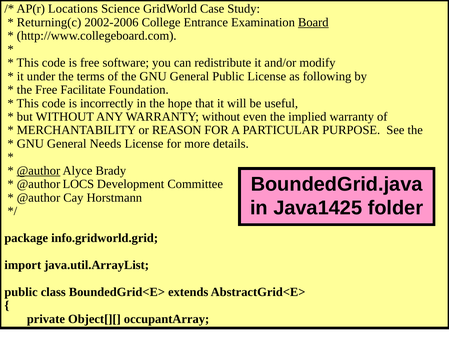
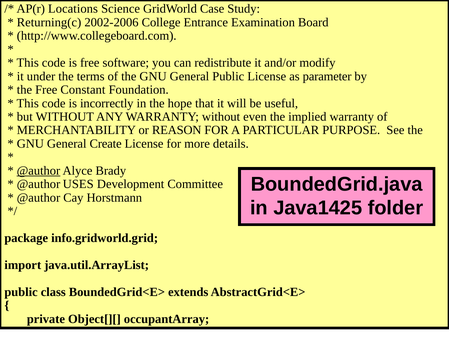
Board underline: present -> none (313, 22)
following: following -> parameter (327, 76)
Facilitate: Facilitate -> Constant (83, 90)
Needs: Needs -> Create (106, 144)
LOCS: LOCS -> USES (78, 184)
